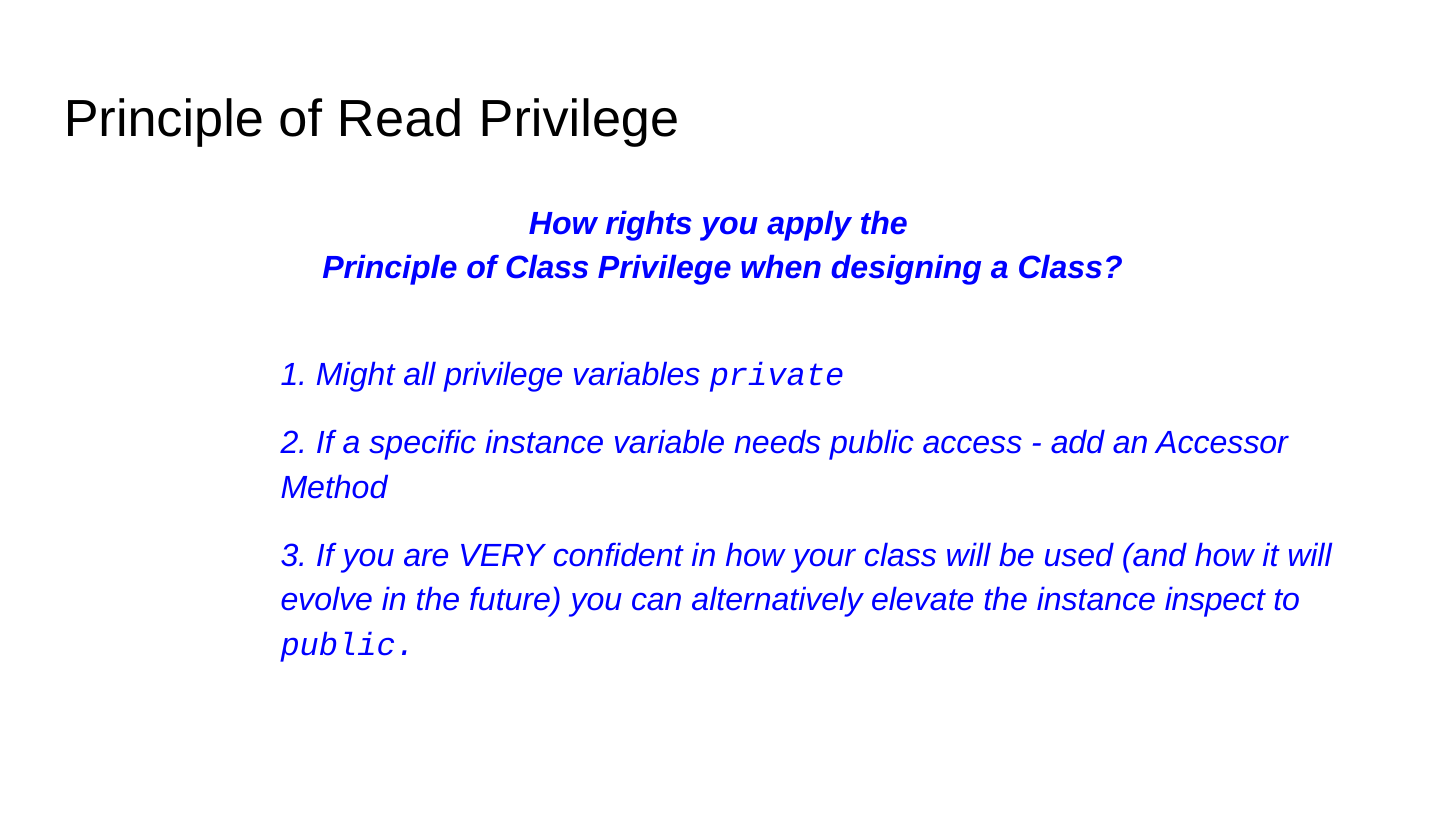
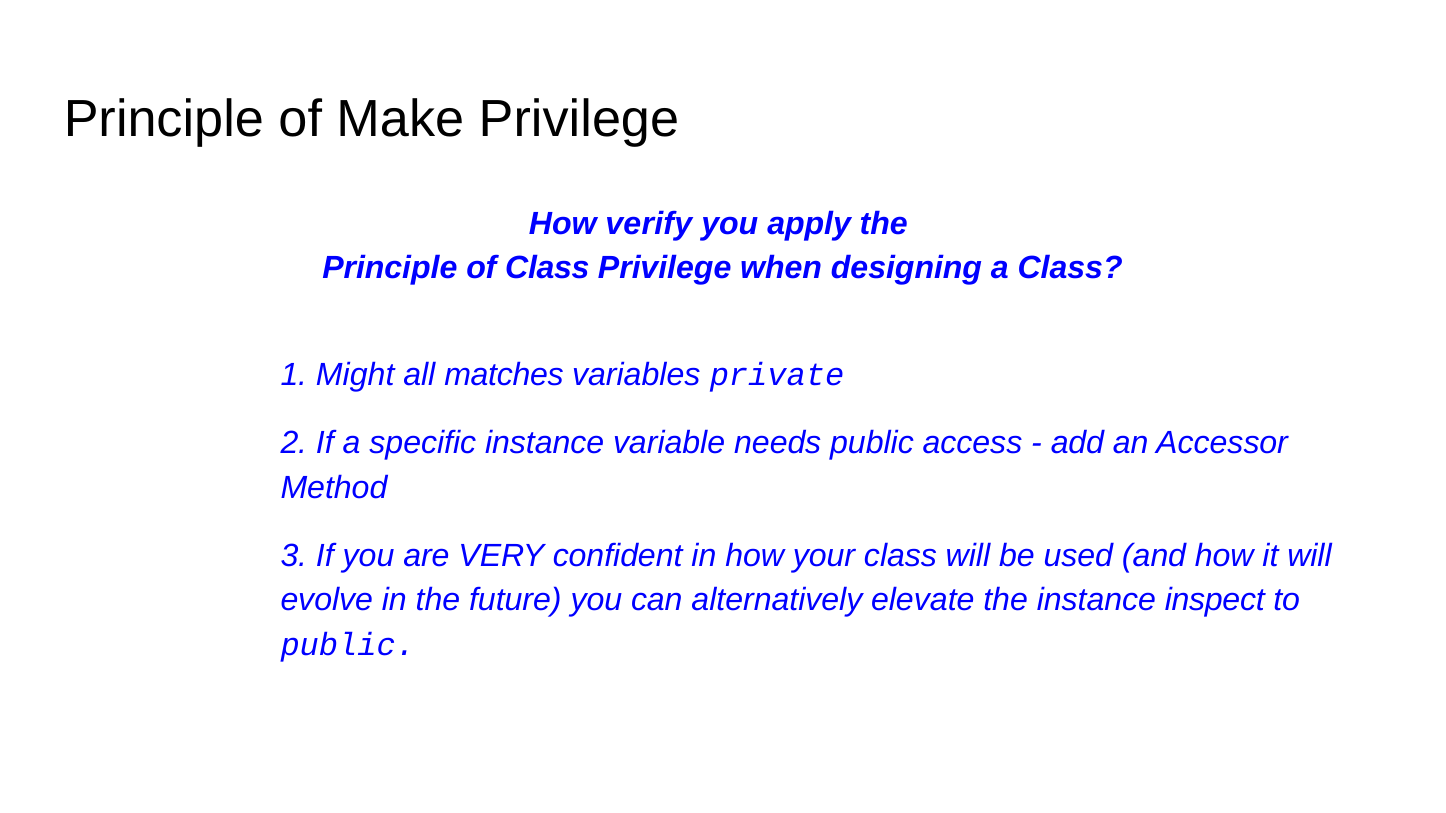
Read: Read -> Make (400, 120)
rights: rights -> verify (649, 224)
all privilege: privilege -> matches (504, 375)
